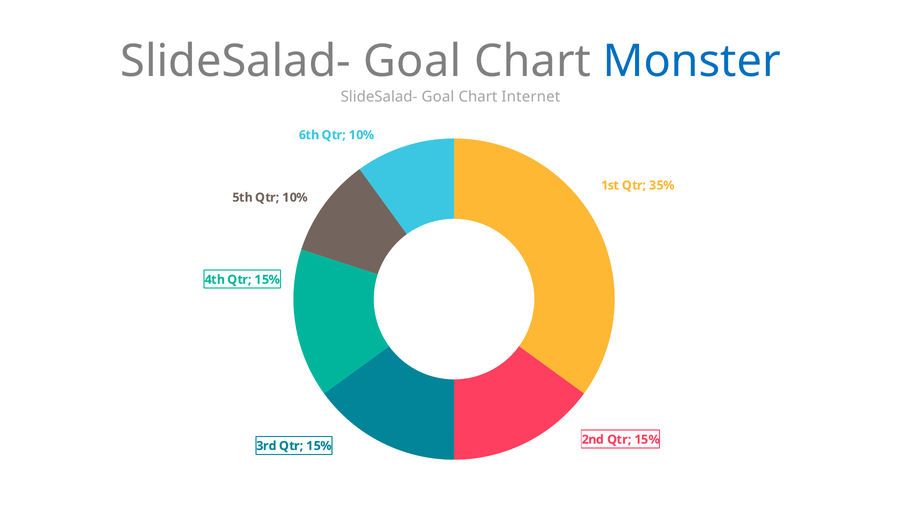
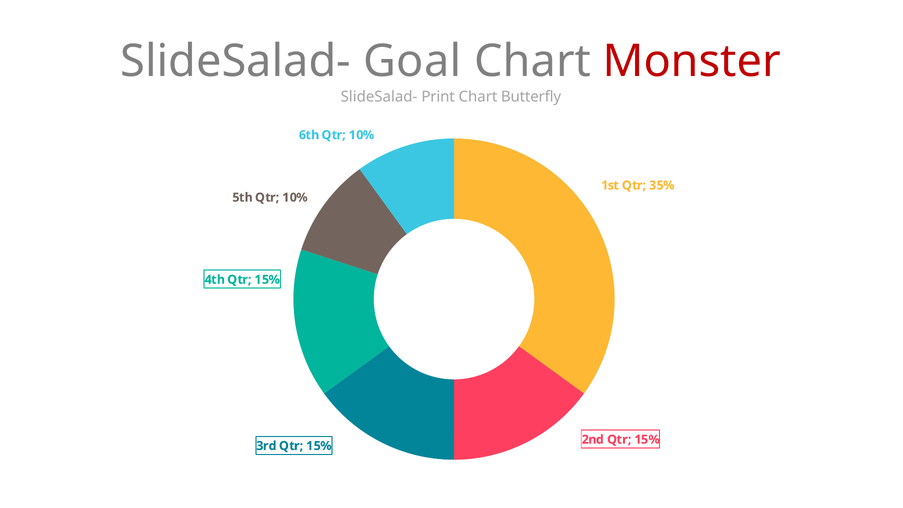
Monster colour: blue -> red (692, 61)
Goal: Goal -> Print (438, 97)
Internet: Internet -> Butterfly (531, 97)
